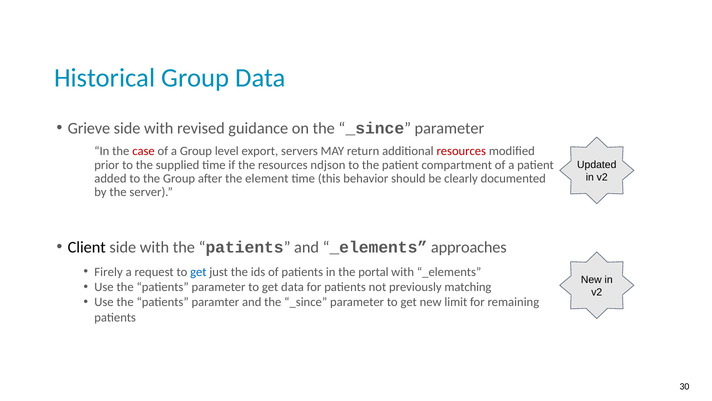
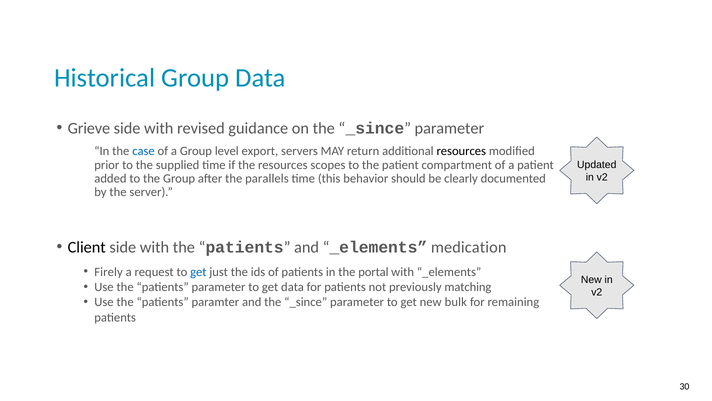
case colour: red -> blue (143, 151)
resources colour: red -> black (461, 151)
ndjson: ndjson -> scopes (328, 165)
element: element -> parallels (267, 178)
approaches: approaches -> medication (469, 247)
limit: limit -> bulk (456, 302)
